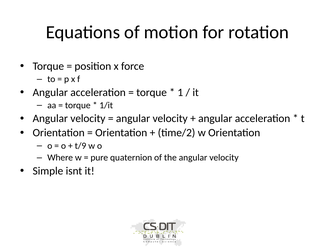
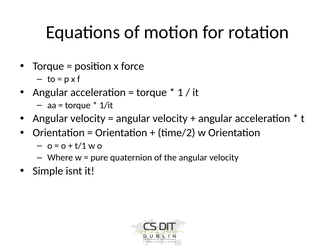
t/9: t/9 -> t/1 (81, 146)
